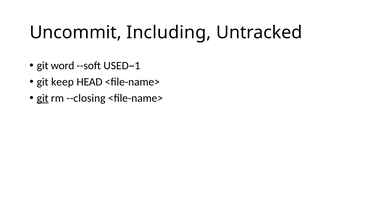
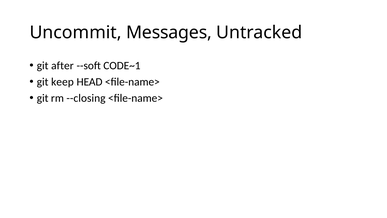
Including: Including -> Messages (169, 33)
word: word -> after (62, 65)
USED~1: USED~1 -> CODE~1 (122, 65)
git underline: present -> none (43, 98)
